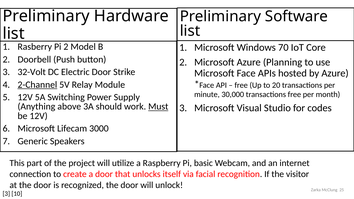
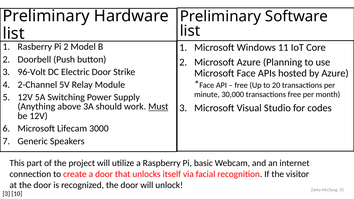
70: 70 -> 11 (283, 47)
32-Volt: 32-Volt -> 96-Volt (32, 72)
2-Channel underline: present -> none (37, 85)
